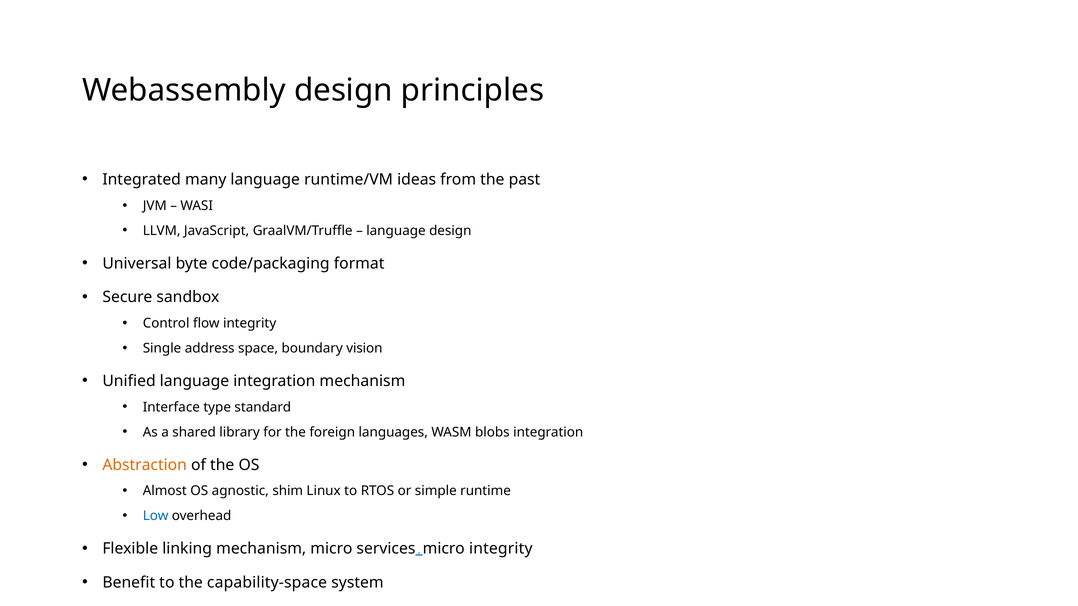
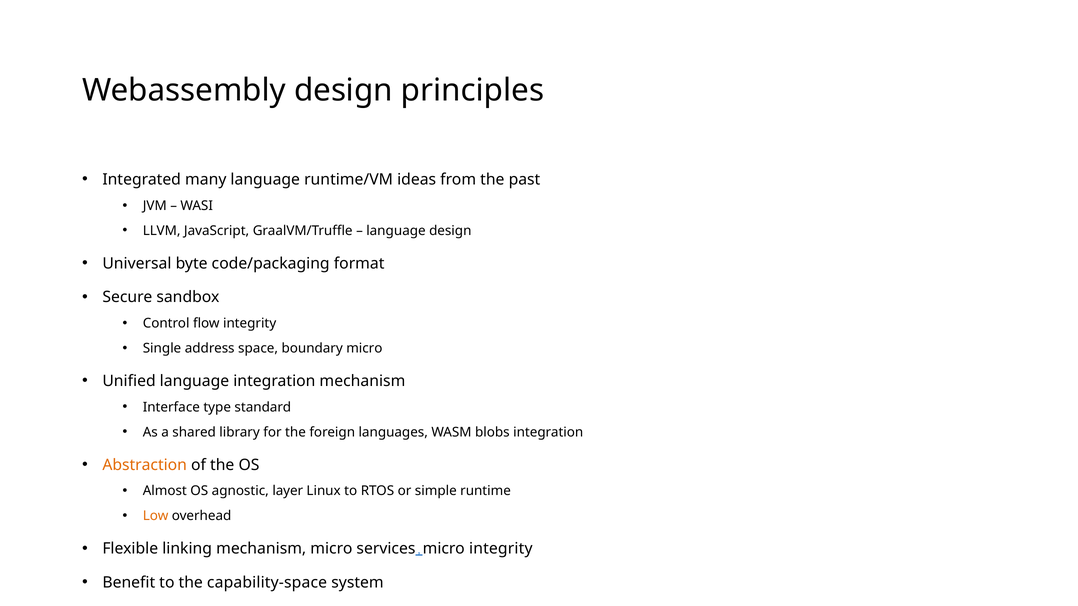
boundary vision: vision -> micro (364, 349)
shim: shim -> layer (288, 491)
Low colour: blue -> orange (156, 516)
